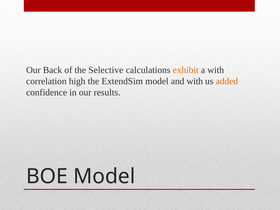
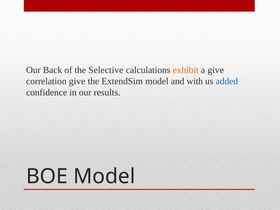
a with: with -> give (216, 70)
correlation high: high -> give (77, 81)
added colour: orange -> blue (227, 81)
